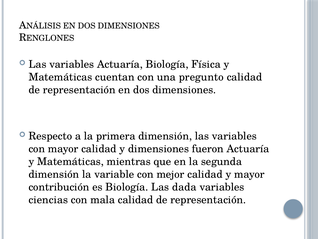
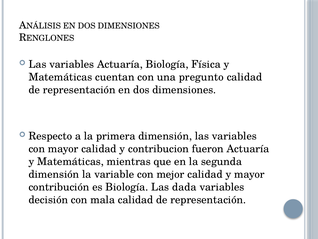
y dimensiones: dimensiones -> contribucion (159, 149)
ciencias: ciencias -> decisión (48, 199)
